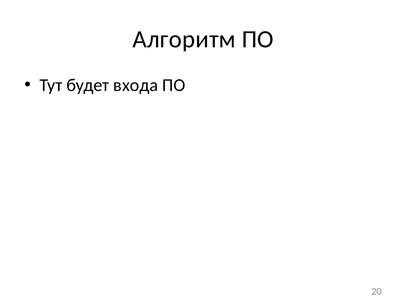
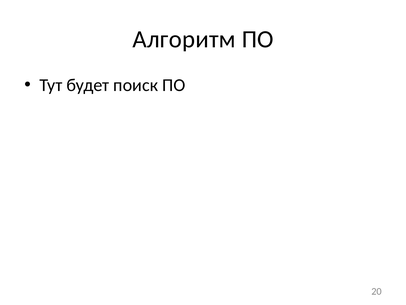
входа: входа -> поиск (136, 85)
